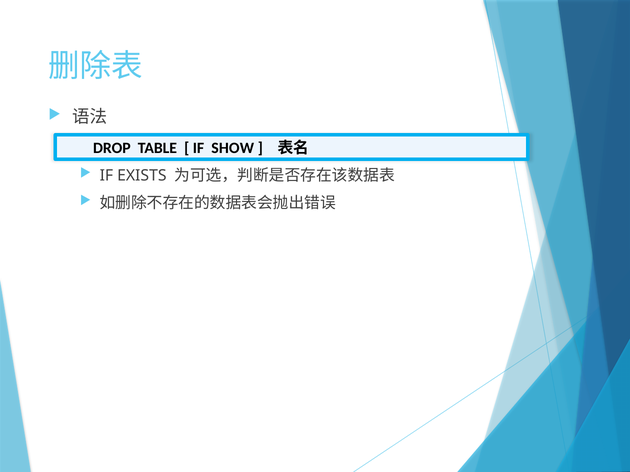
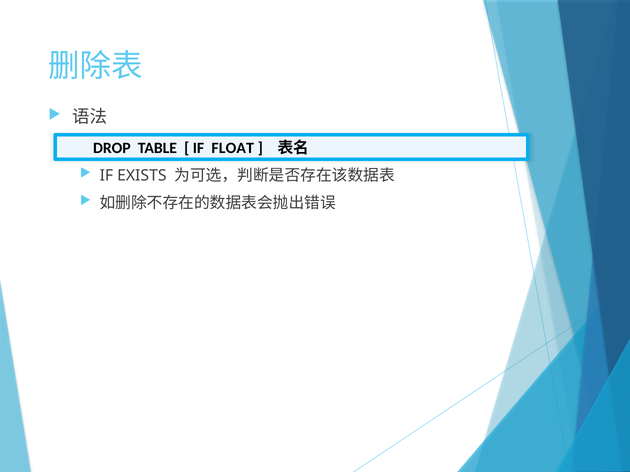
SHOW: SHOW -> FLOAT (233, 148)
